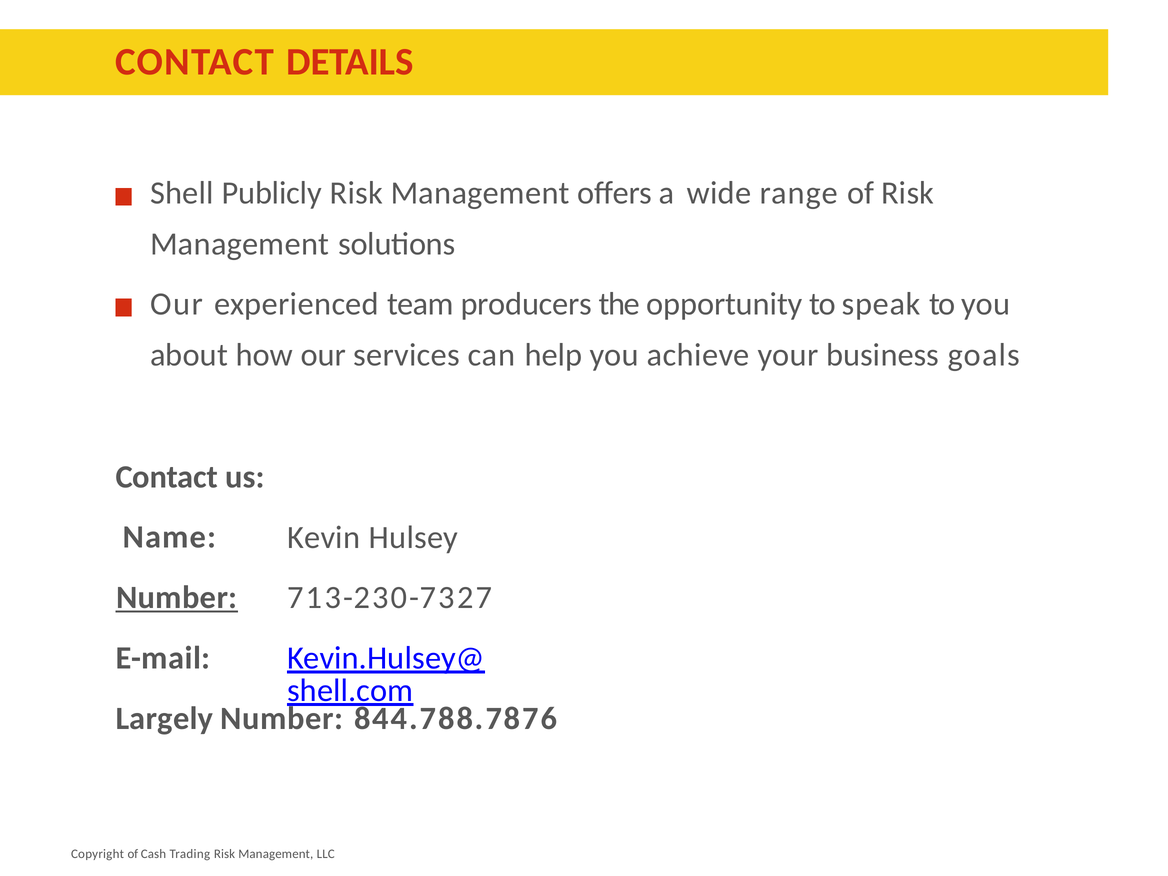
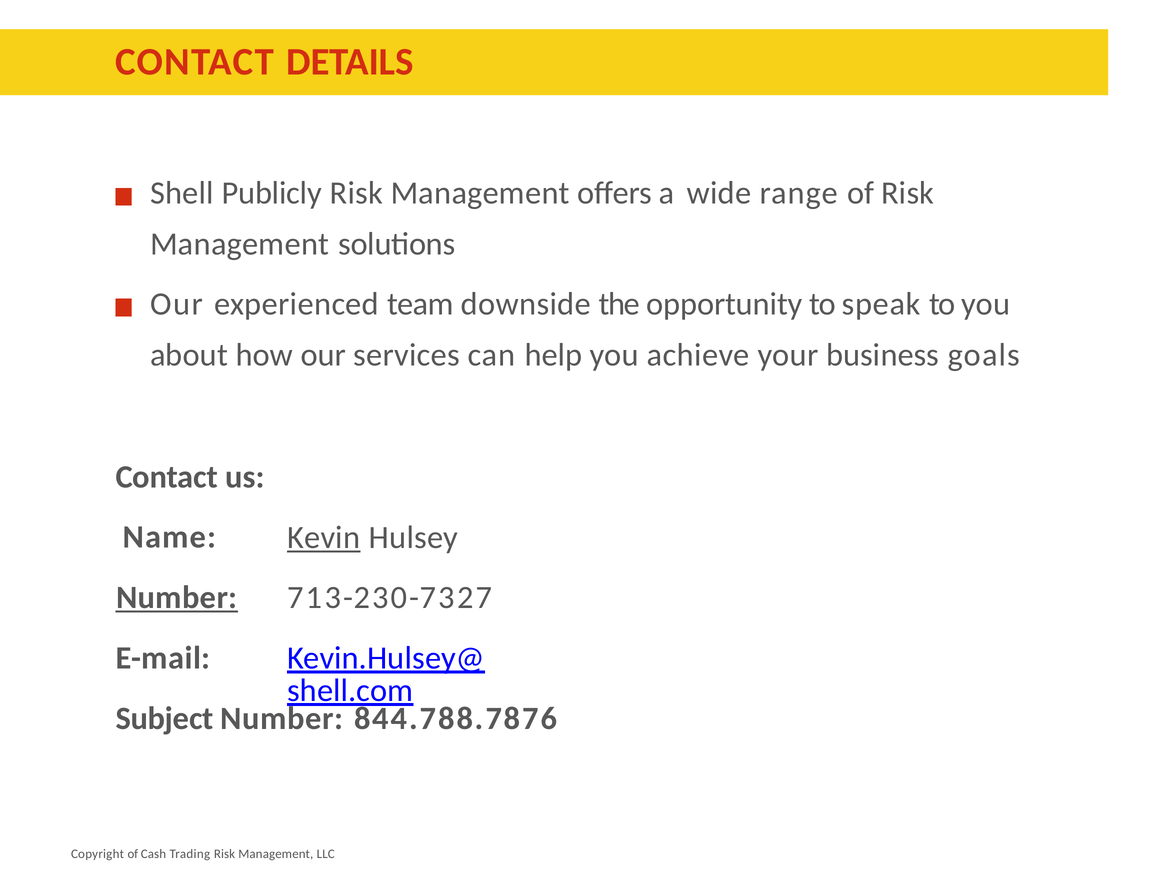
producers: producers -> downside (526, 304)
Kevin underline: none -> present (324, 537)
Largely: Largely -> Subject (165, 718)
